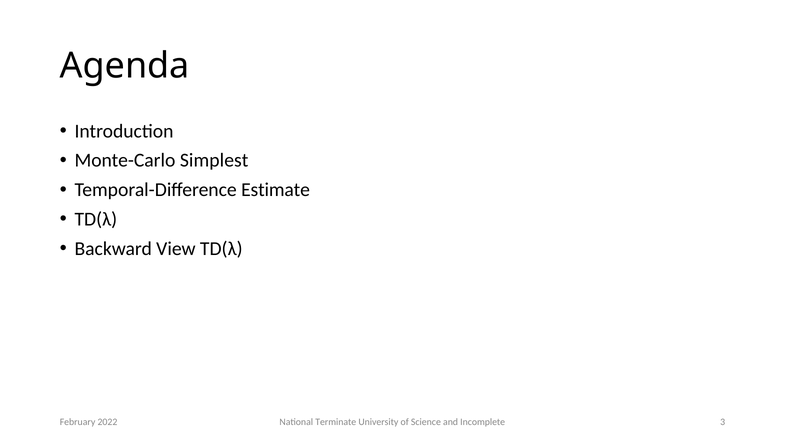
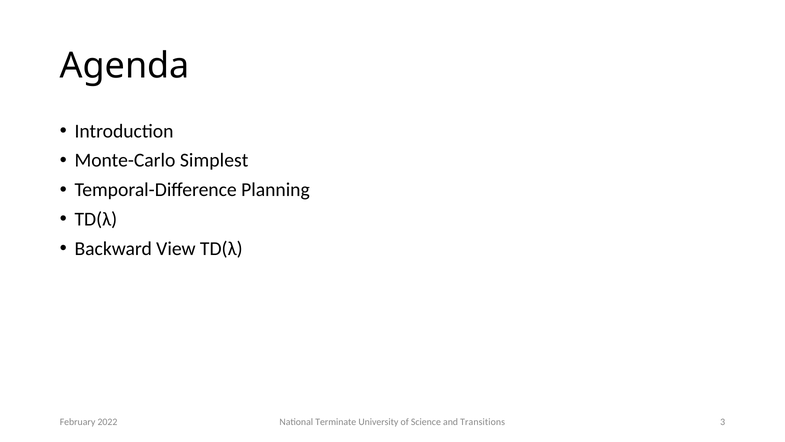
Estimate: Estimate -> Planning (275, 190)
Incomplete: Incomplete -> Transitions (483, 422)
